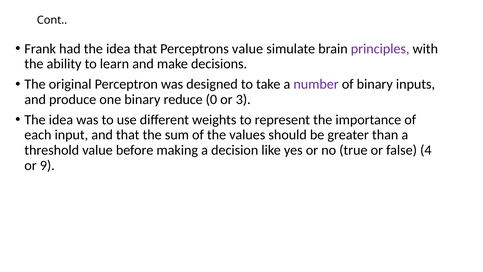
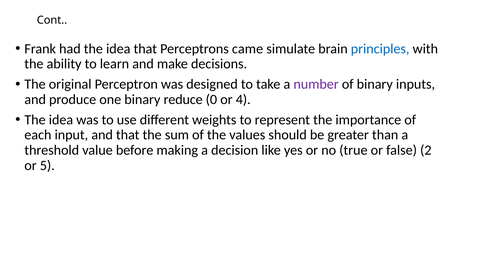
Perceptrons value: value -> came (248, 49)
principles colour: purple -> blue (380, 49)
3: 3 -> 4 (243, 99)
4: 4 -> 2 (426, 150)
9: 9 -> 5 (47, 165)
